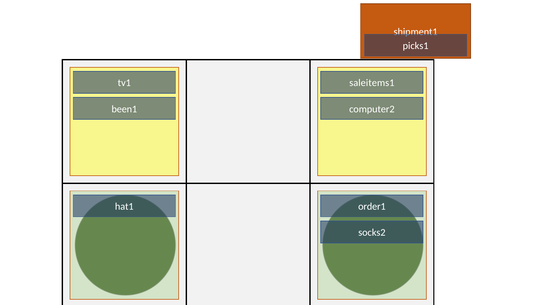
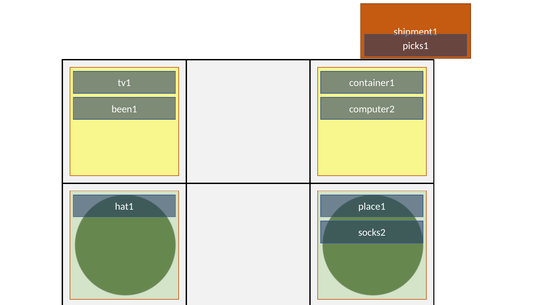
saleitems1: saleitems1 -> container1 (372, 83)
order1: order1 -> place1 (372, 207)
